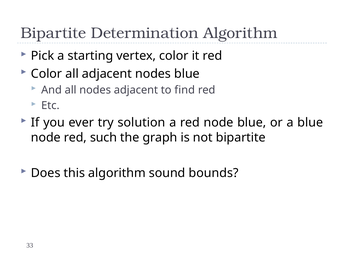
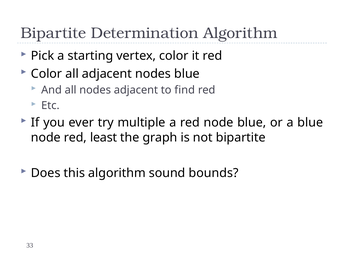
solution: solution -> multiple (142, 123)
such: such -> least (104, 137)
